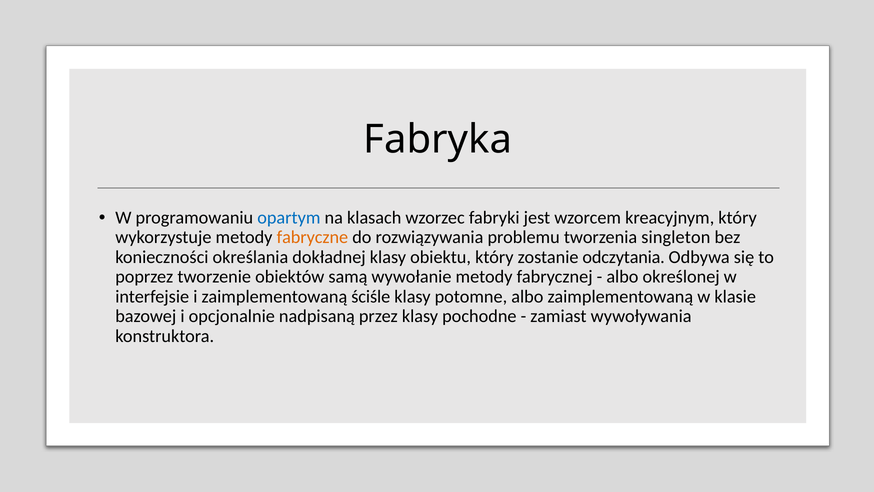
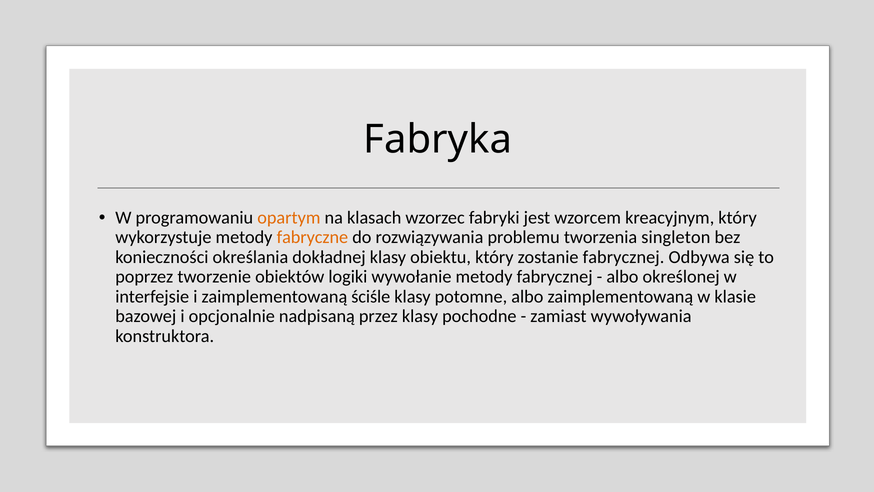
opartym colour: blue -> orange (289, 218)
zostanie odczytania: odczytania -> fabrycznej (624, 257)
samą: samą -> logiki (348, 277)
